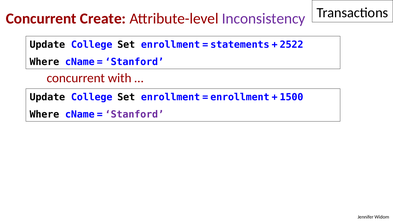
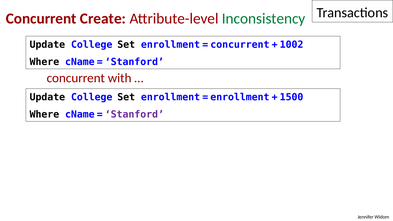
Inconsistency colour: purple -> green (264, 19)
statements: statements -> concurrent (240, 45)
2522: 2522 -> 1002 (292, 45)
